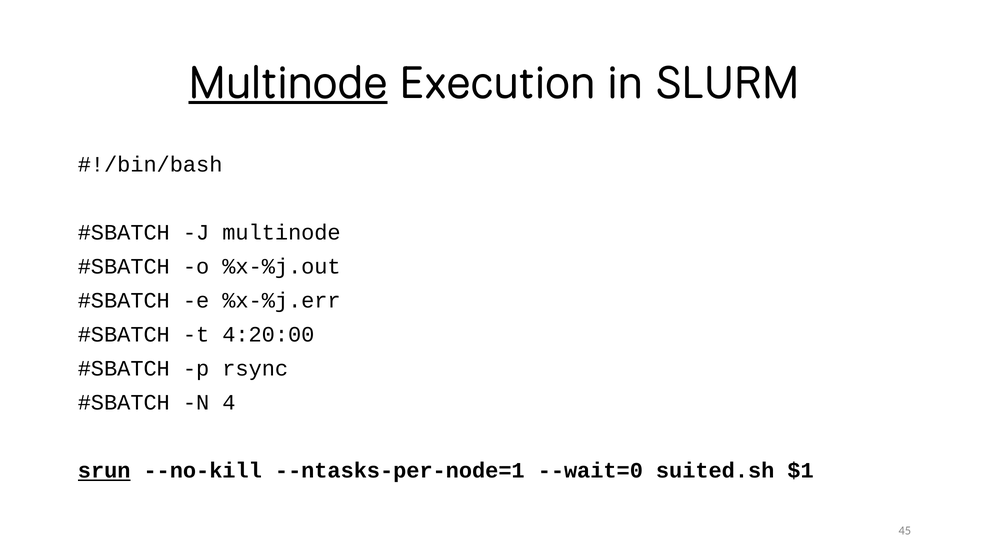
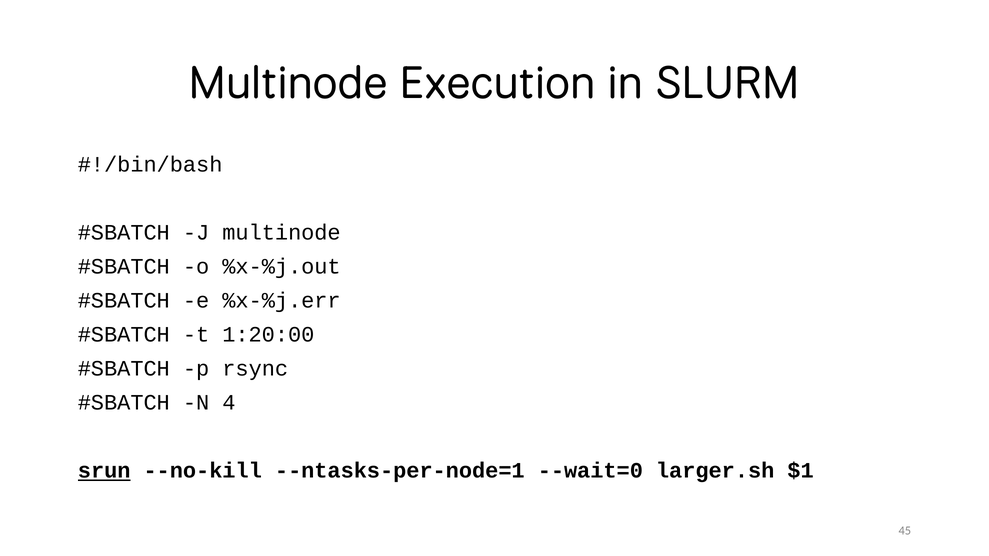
Multinode underline: present -> none (288, 83)
4:20:00: 4:20:00 -> 1:20:00 (268, 335)
suited.sh: suited.sh -> larger.sh (715, 471)
